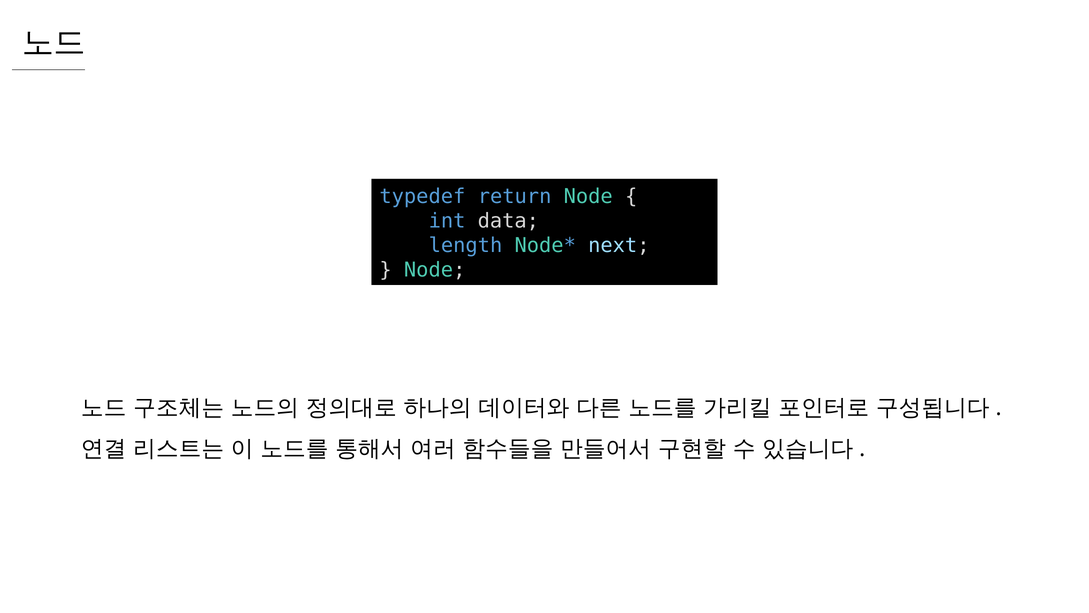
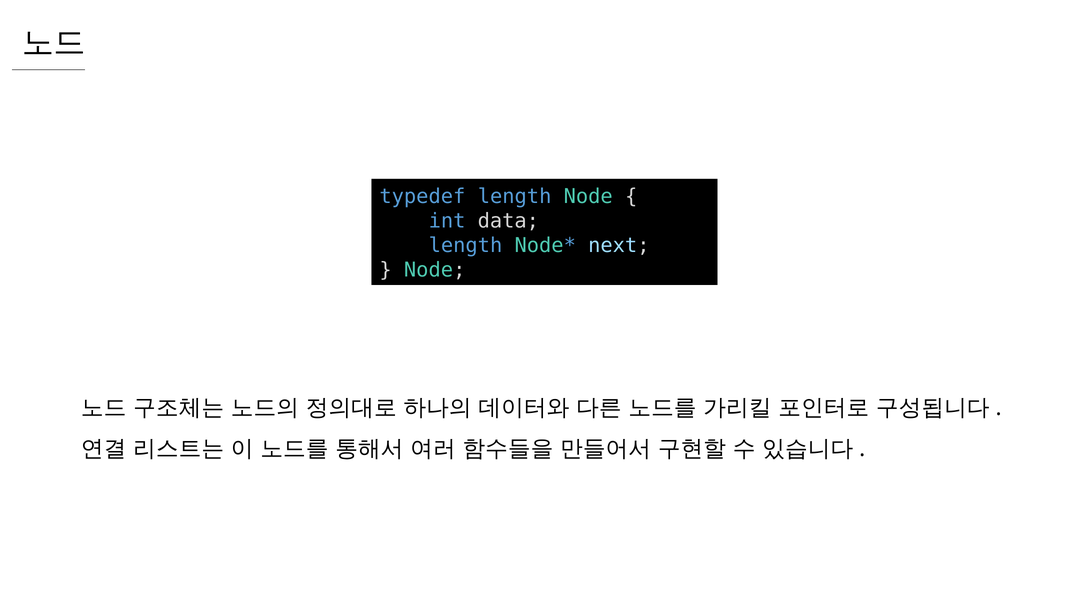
typedef return: return -> length (515, 196)
